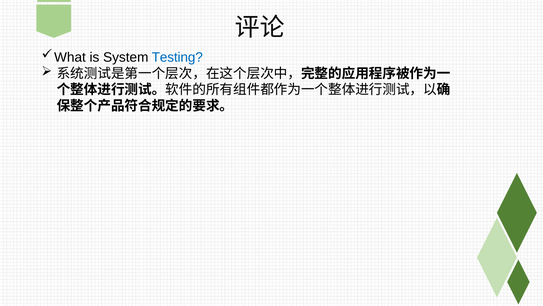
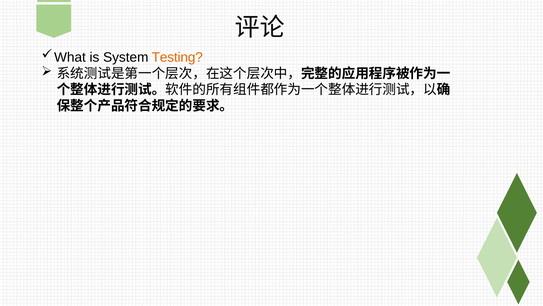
Testing colour: blue -> orange (177, 57)
